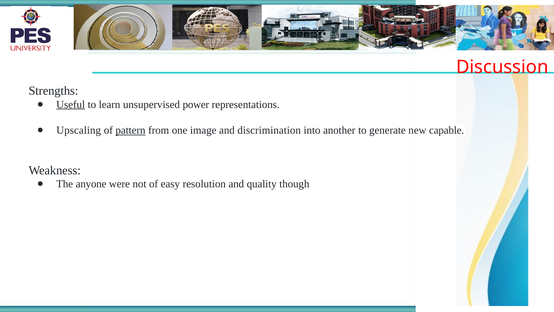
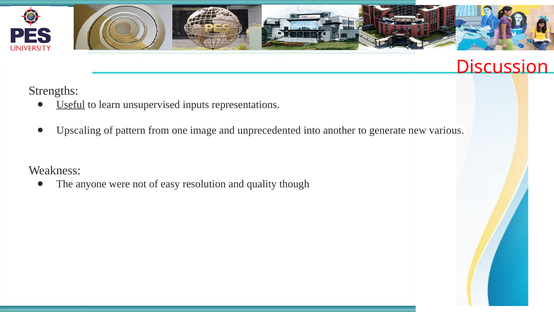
power: power -> inputs (196, 104)
pattern underline: present -> none (130, 130)
discrimination: discrimination -> unprecedented (269, 130)
capable: capable -> various (447, 130)
